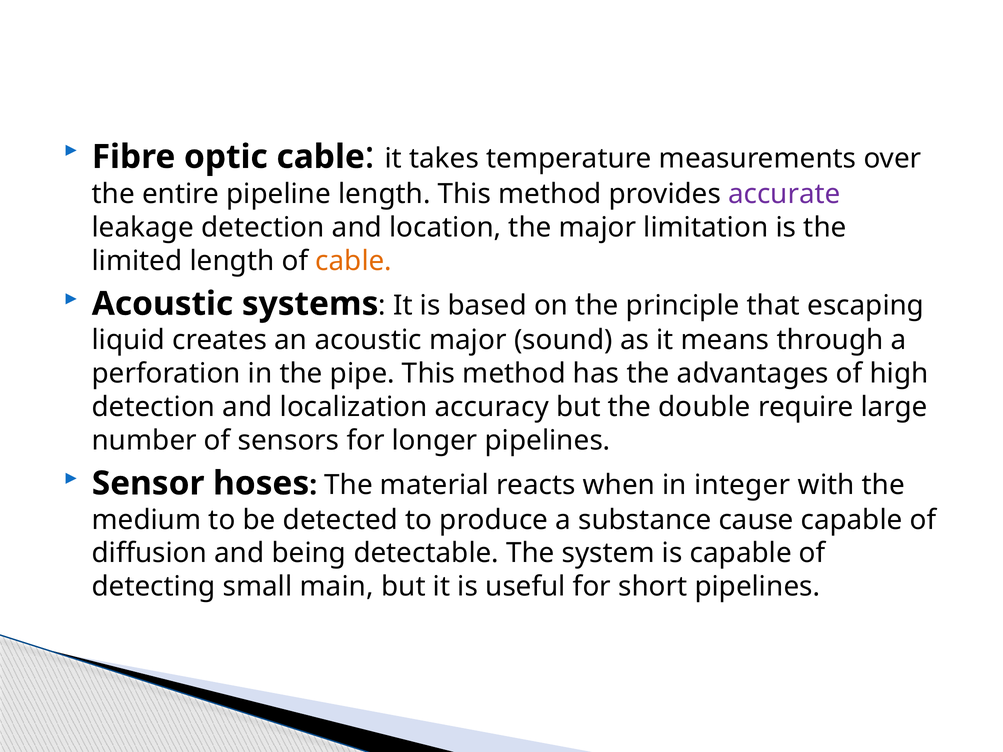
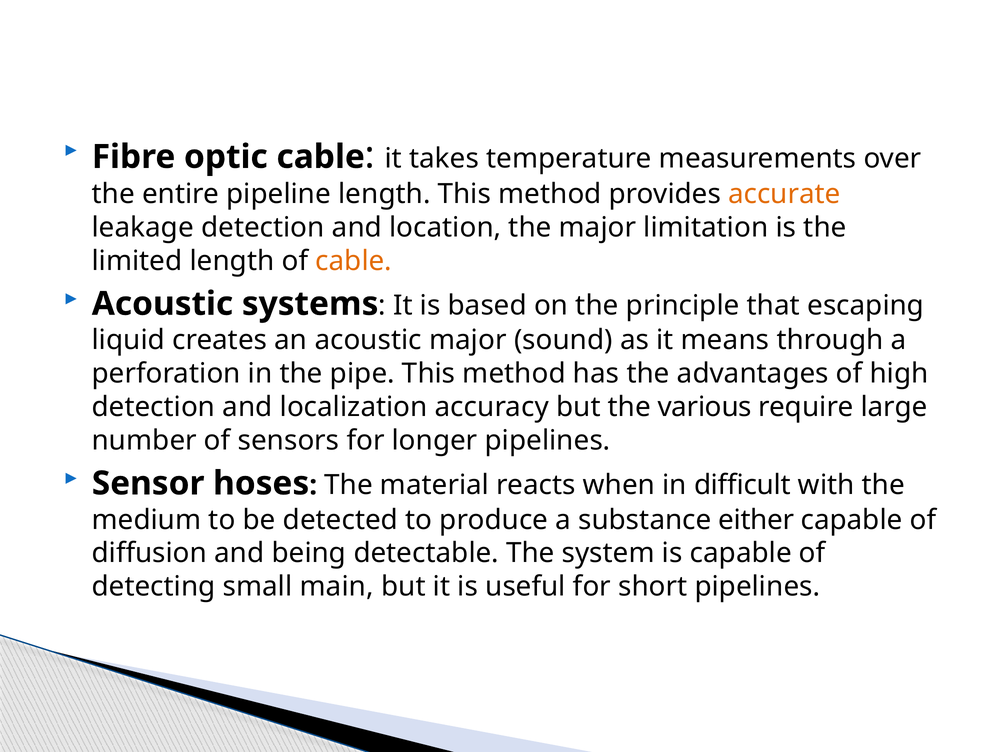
accurate colour: purple -> orange (784, 194)
double: double -> various (705, 407)
integer: integer -> difficult (743, 485)
cause: cause -> either (756, 520)
